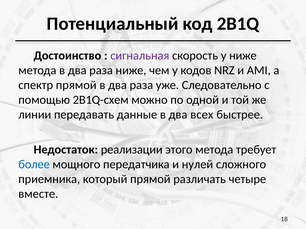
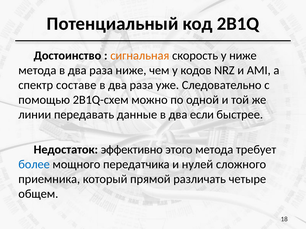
сигнальная colour: purple -> orange (140, 56)
спектр прямой: прямой -> составе (76, 85)
всех: всех -> если (202, 115)
реализации: реализации -> эффективно (132, 150)
вместе: вместе -> общем (38, 194)
